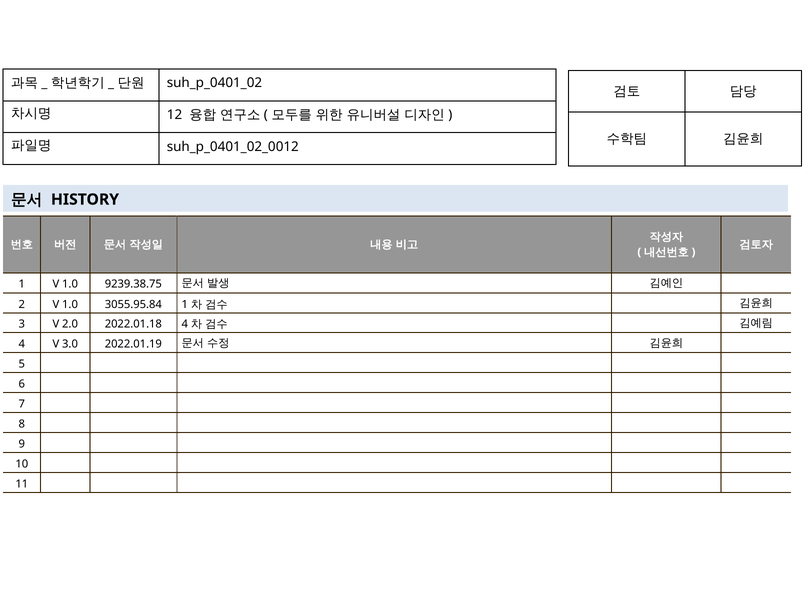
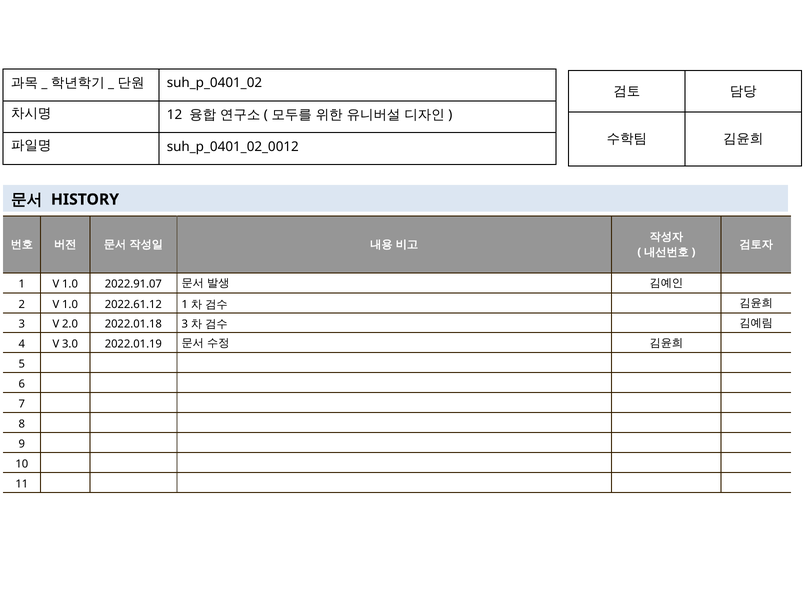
9239.38.75: 9239.38.75 -> 2022.91.07 (133, 284)
3055.95.84: 3055.95.84 -> 2022.61.12 (133, 304)
2022.01.18 4: 4 -> 3 (185, 324)
